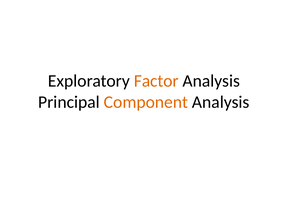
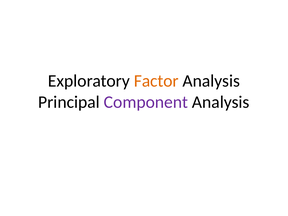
Component colour: orange -> purple (146, 102)
